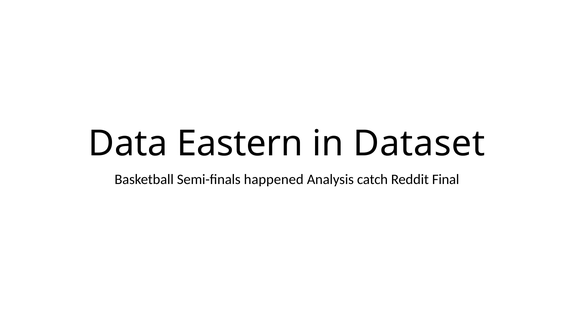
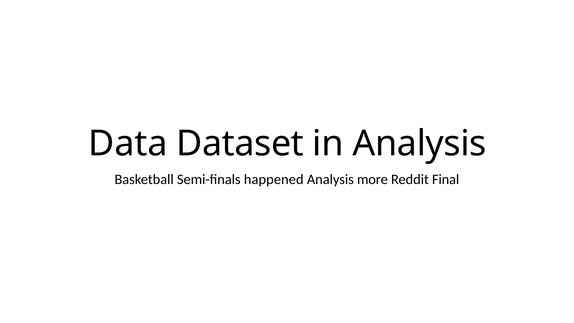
Eastern: Eastern -> Dataset (240, 143)
in Dataset: Dataset -> Analysis (420, 143)
catch: catch -> more (372, 179)
